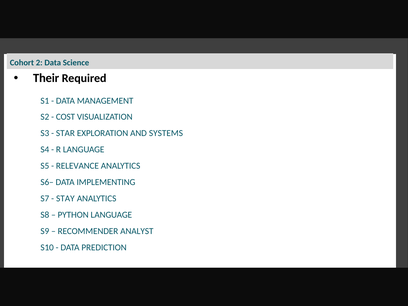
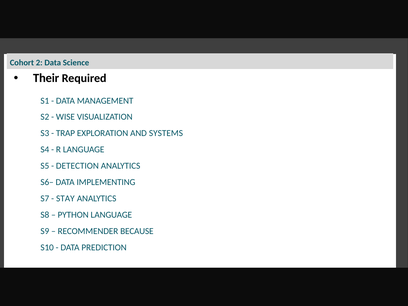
COST: COST -> WISE (65, 117)
STAR: STAR -> TRAP (65, 133)
RELEVANCE: RELEVANCE -> DETECTION (77, 166)
ANALYST: ANALYST -> BECAUSE (137, 231)
